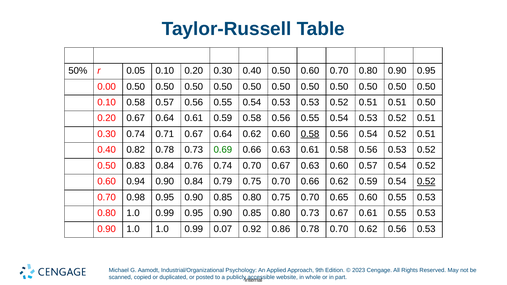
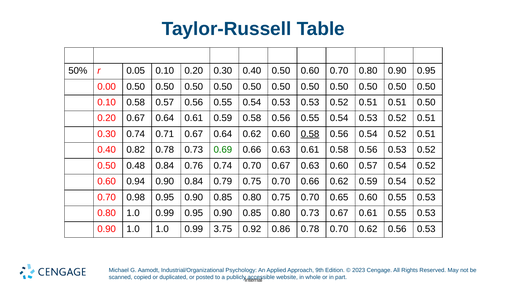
0.83: 0.83 -> 0.48 (136, 166)
0.52 underline: present -> none (426, 182)
0.07: 0.07 -> 3.75 (223, 229)
